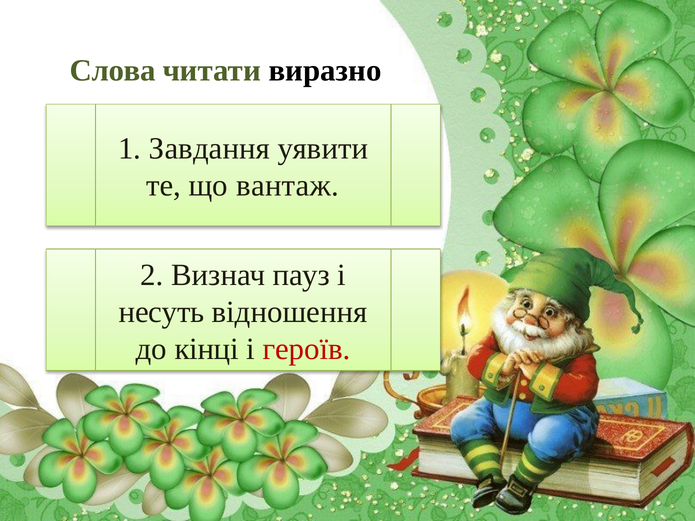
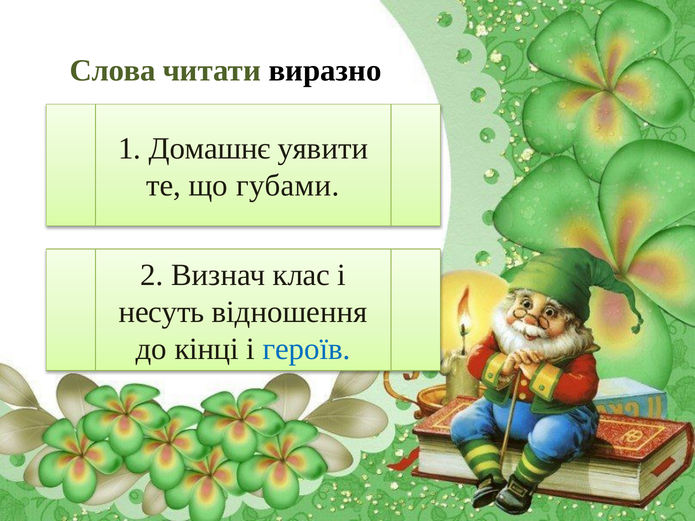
Завдання: Завдання -> Домашнє (210, 149)
вантаж: вантаж -> губами (288, 186)
пауз: пауз -> клас (301, 275)
героїв colour: red -> blue (307, 349)
